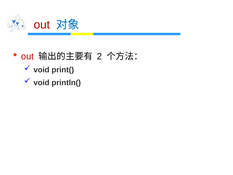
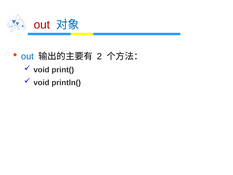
out colour: red -> blue (27, 56)
